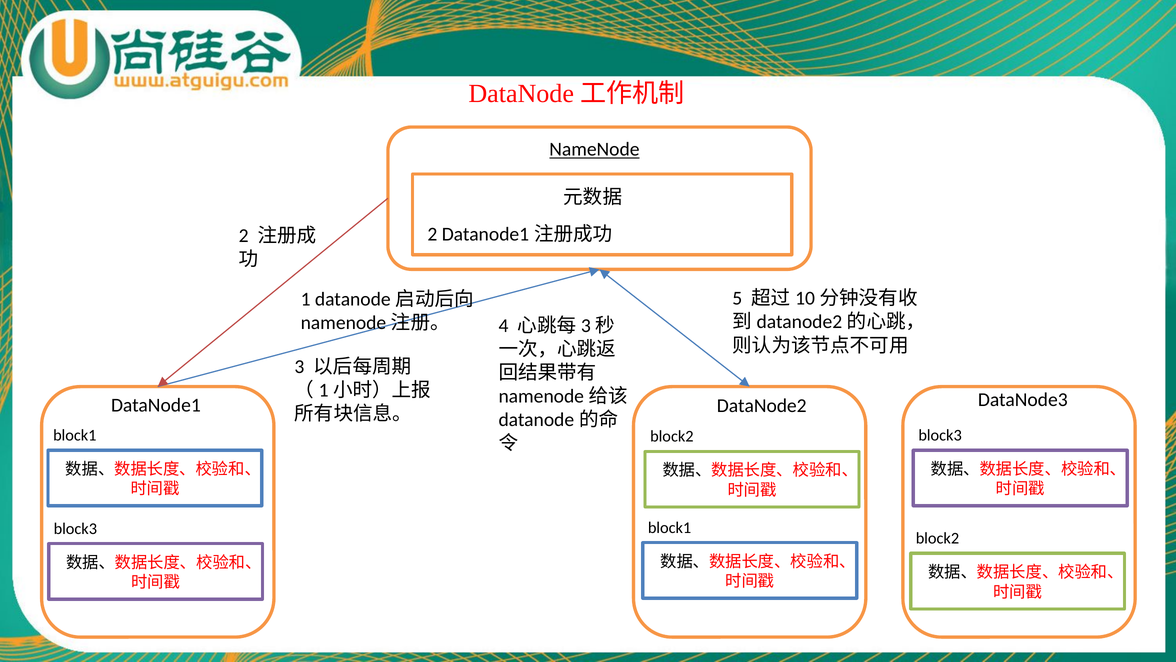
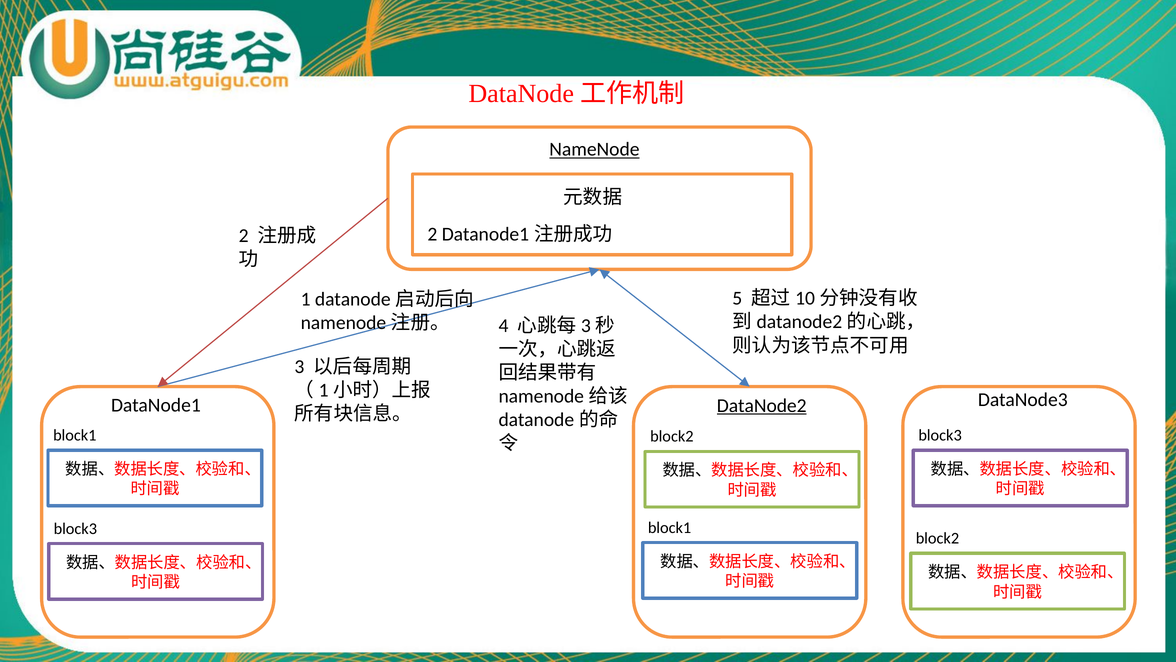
DataNode2 underline: none -> present (762, 405)
